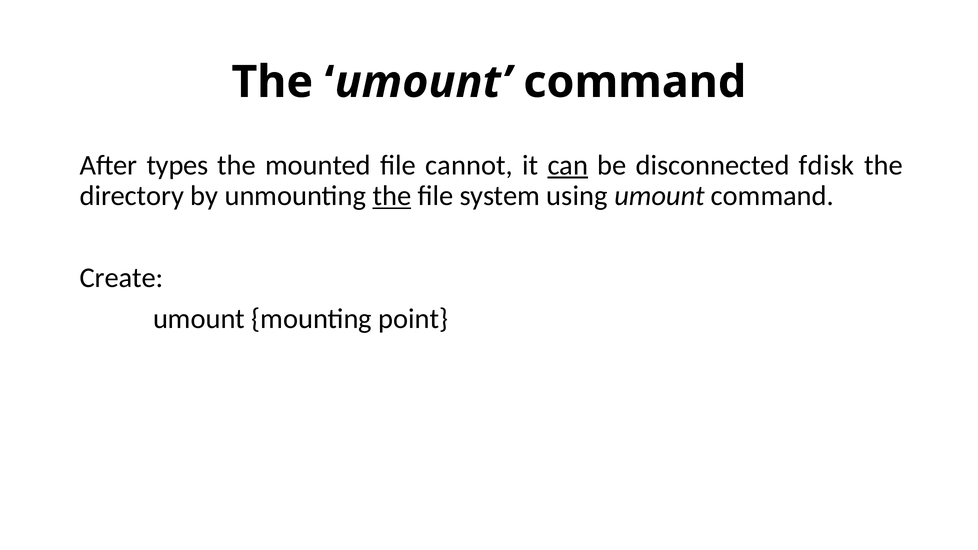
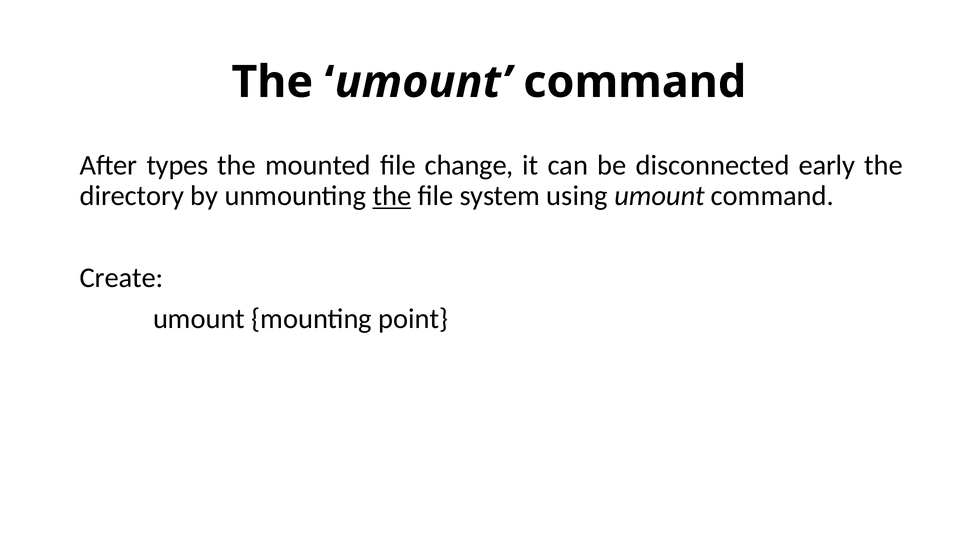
cannot: cannot -> change (469, 165)
can underline: present -> none (568, 165)
fdisk: fdisk -> early (827, 165)
